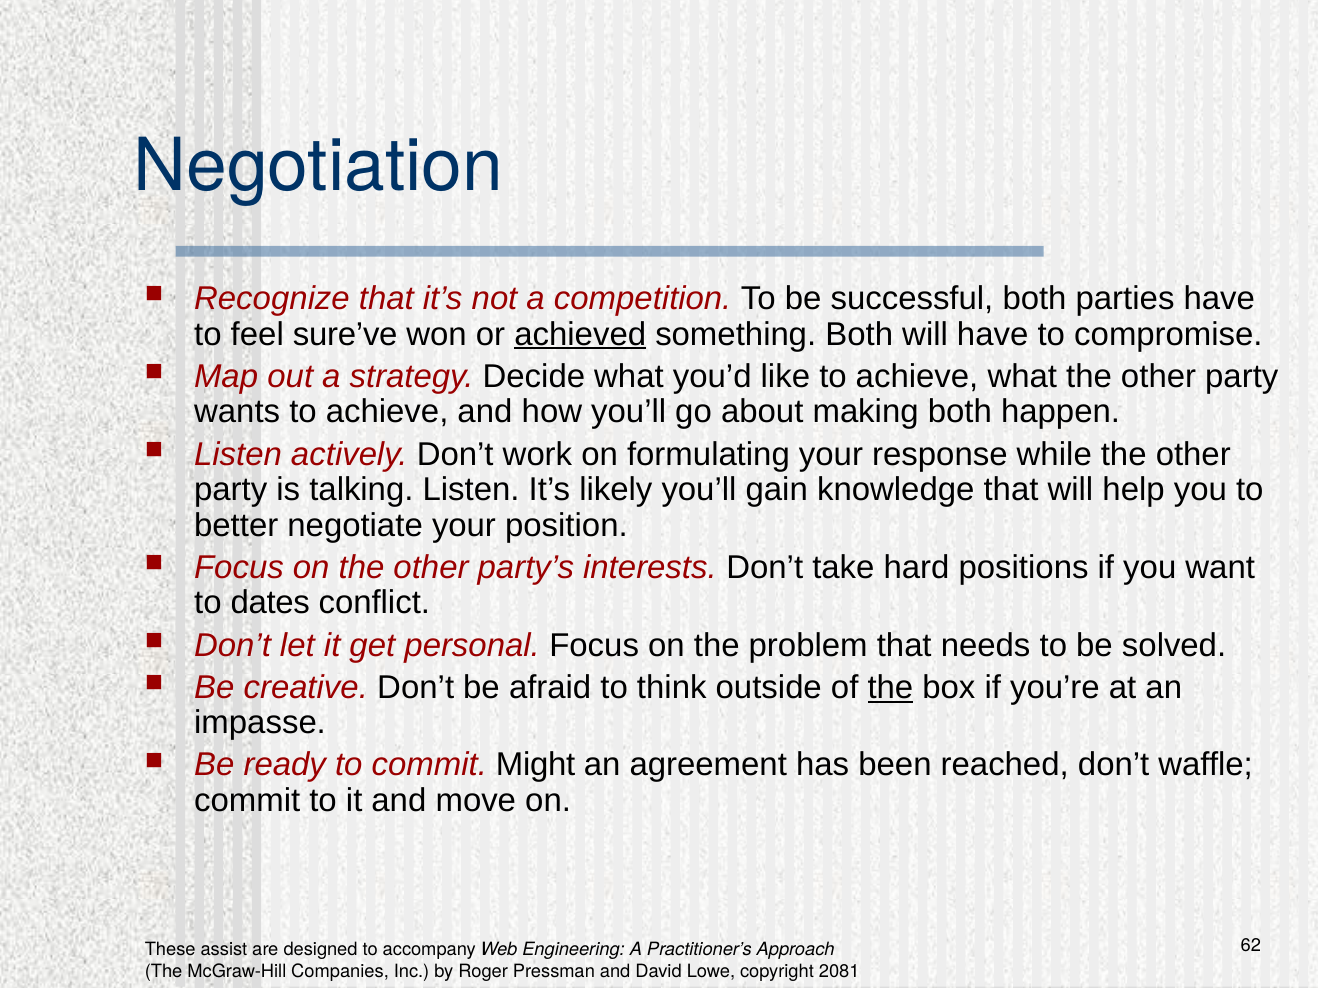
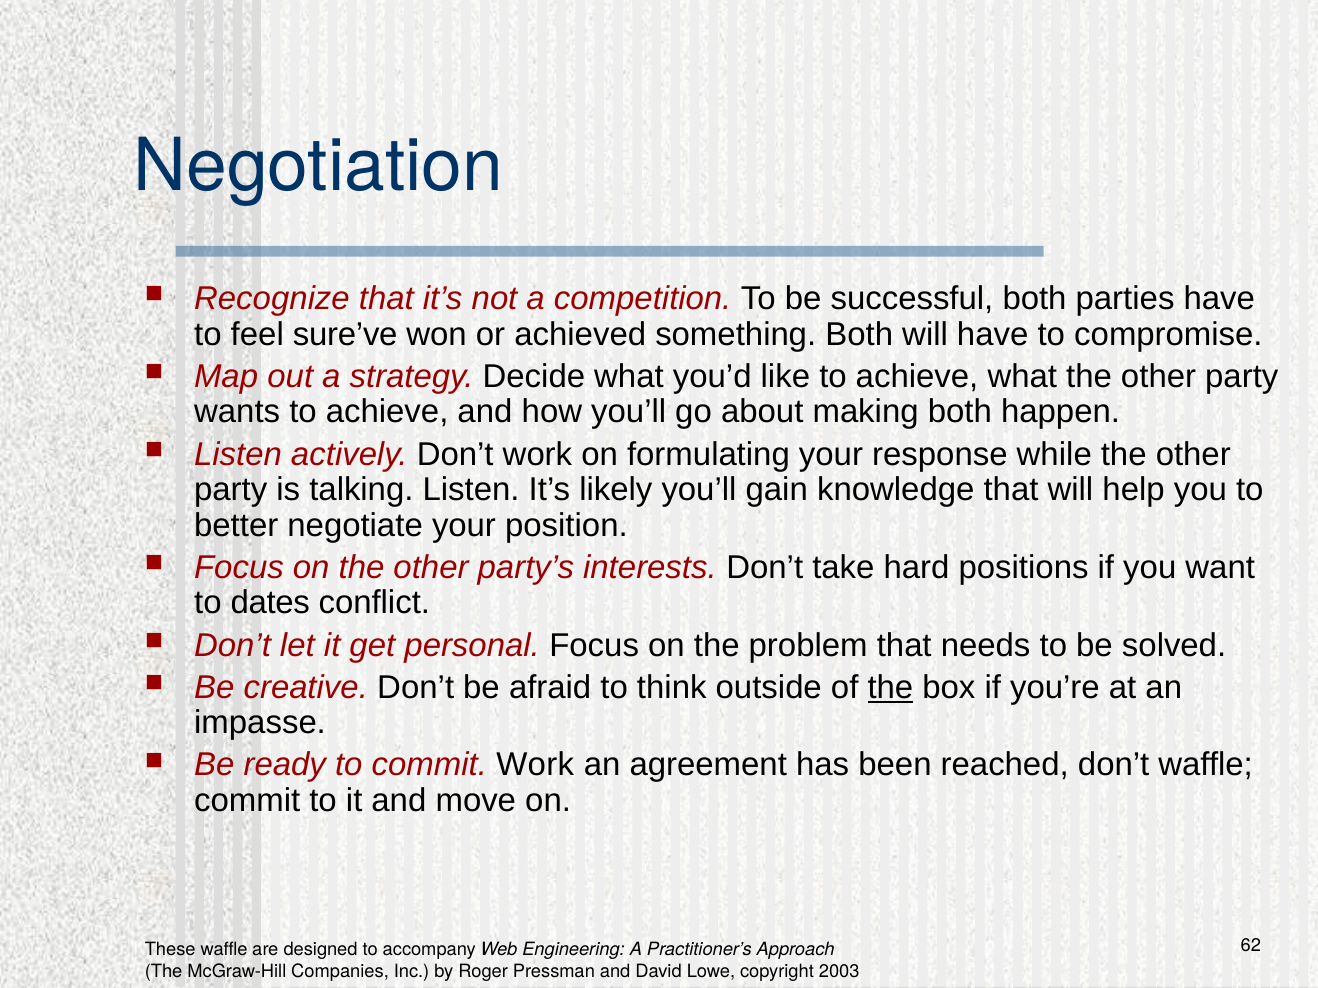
achieved underline: present -> none (580, 334)
commit Might: Might -> Work (535, 766)
These assist: assist -> waffle (224, 950)
2081: 2081 -> 2003 (839, 972)
